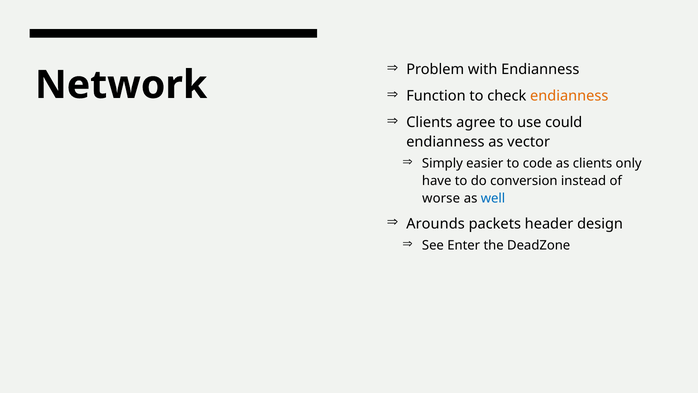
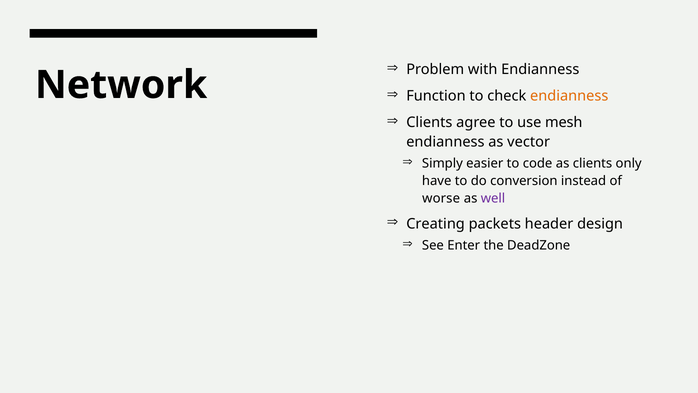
could: could -> mesh (564, 123)
well colour: blue -> purple (493, 198)
Arounds: Arounds -> Creating (436, 224)
